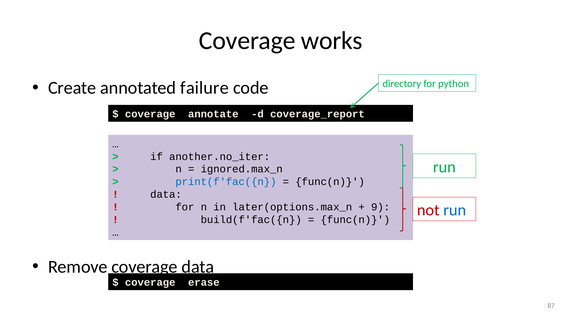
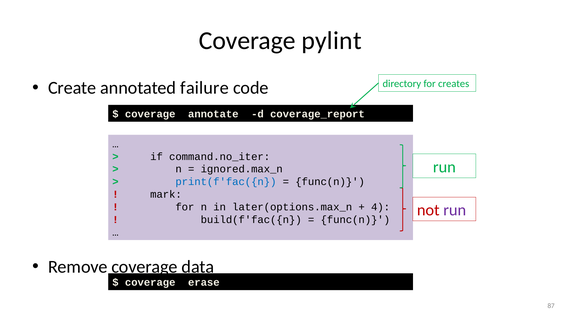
works: works -> pylint (331, 41)
python: python -> creates (454, 84)
another.no_iter: another.no_iter -> command.no_iter (220, 156)
data: data -> mark (166, 194)
9: 9 -> 4 (381, 207)
run colour: blue -> purple (455, 210)
